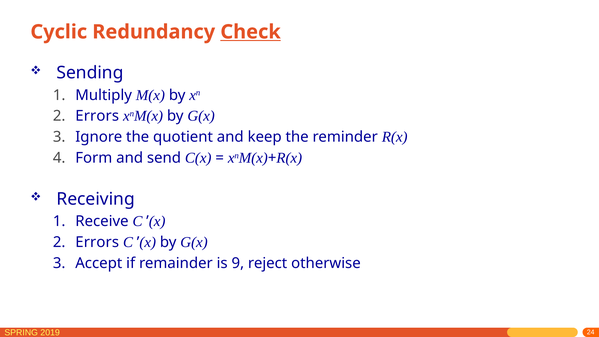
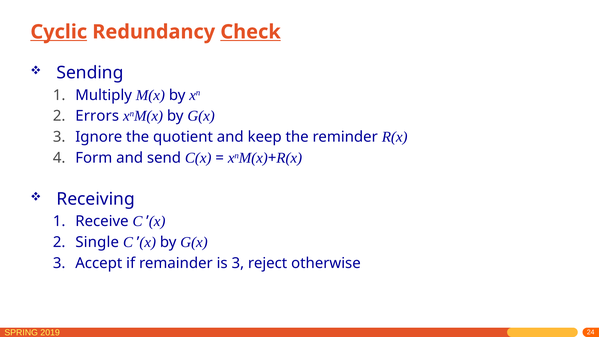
Cyclic underline: none -> present (59, 32)
Errors: Errors -> Single (97, 242)
is 9: 9 -> 3 (238, 263)
